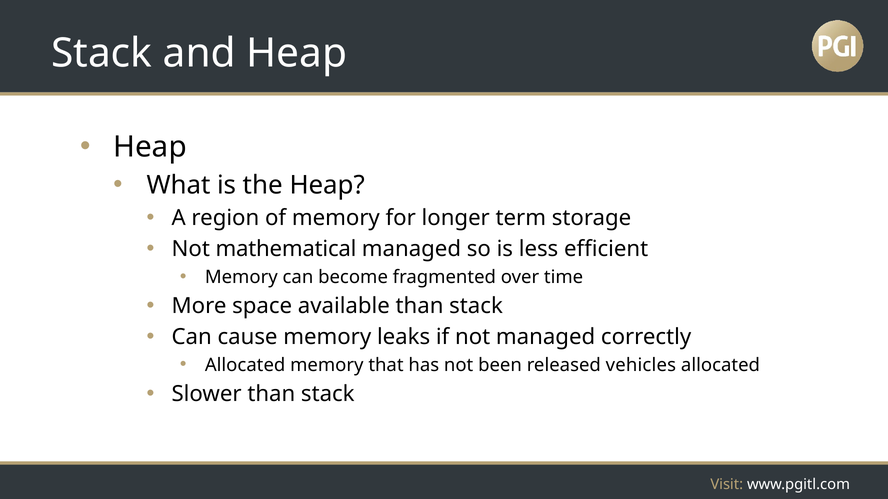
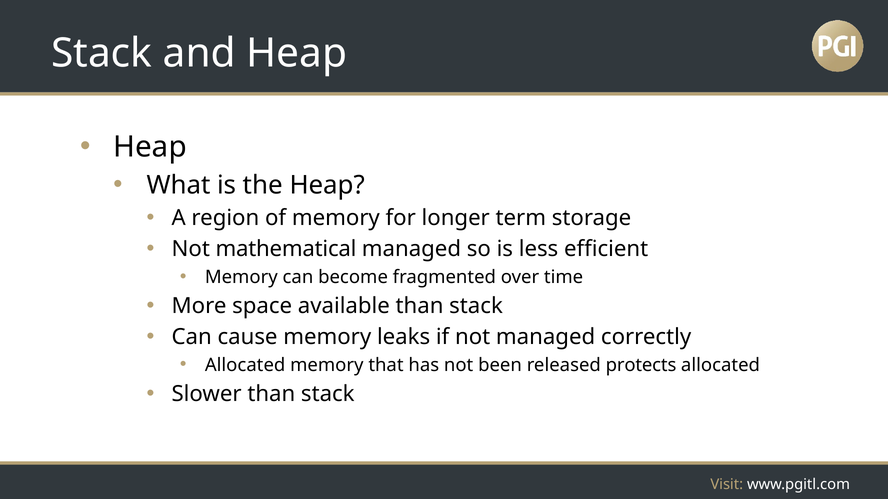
vehicles: vehicles -> protects (641, 365)
